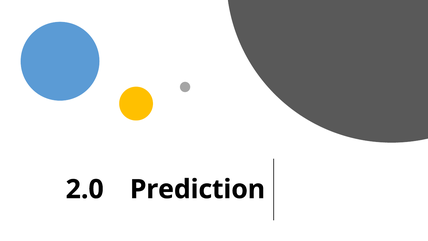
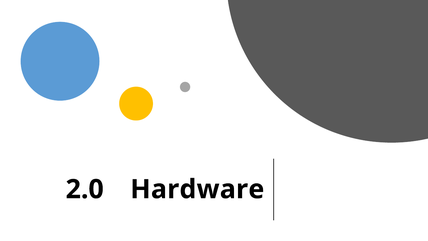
Prediction: Prediction -> Hardware (197, 189)
